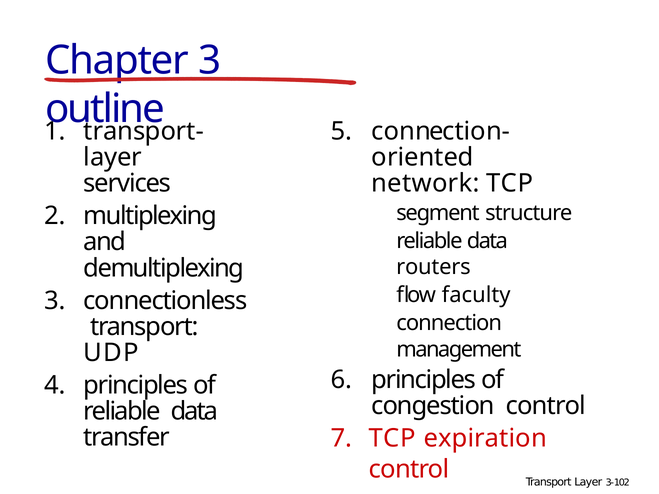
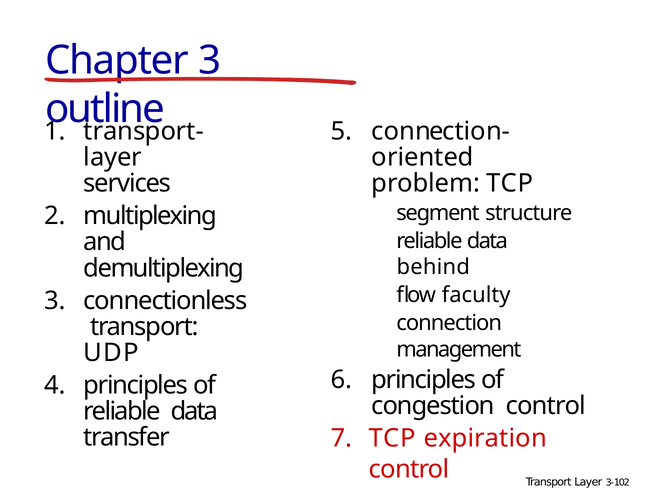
network: network -> problem (426, 183)
routers: routers -> behind (433, 267)
